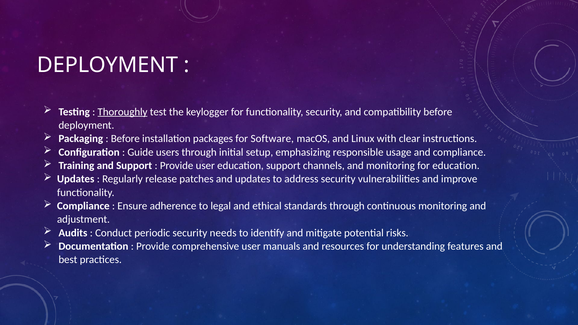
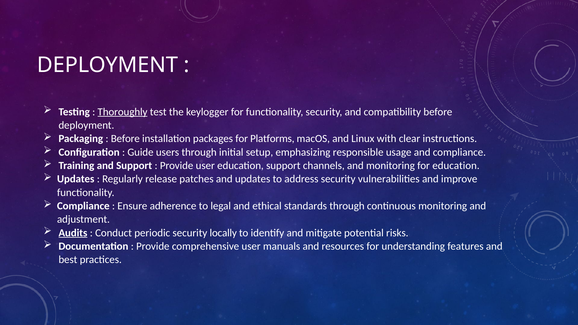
Software: Software -> Platforms (272, 139)
Audits underline: none -> present (73, 233)
needs: needs -> locally (223, 233)
